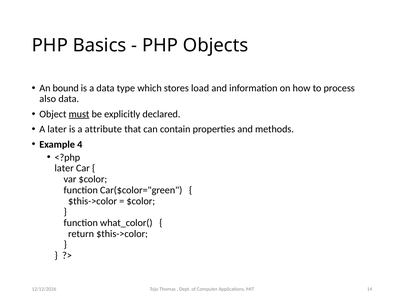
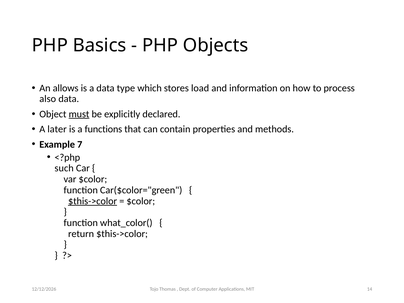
bound: bound -> allows (66, 88)
attribute: attribute -> functions (103, 129)
4: 4 -> 7 (80, 144)
later: later -> such (64, 168)
$this->color underline: none -> present (93, 201)
